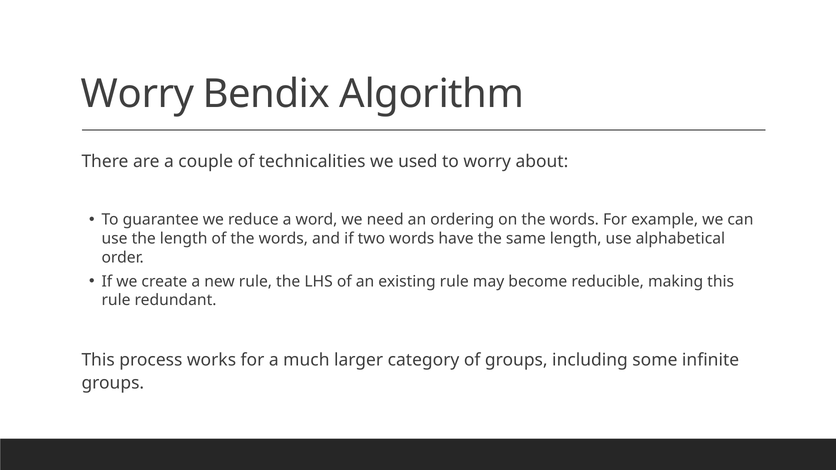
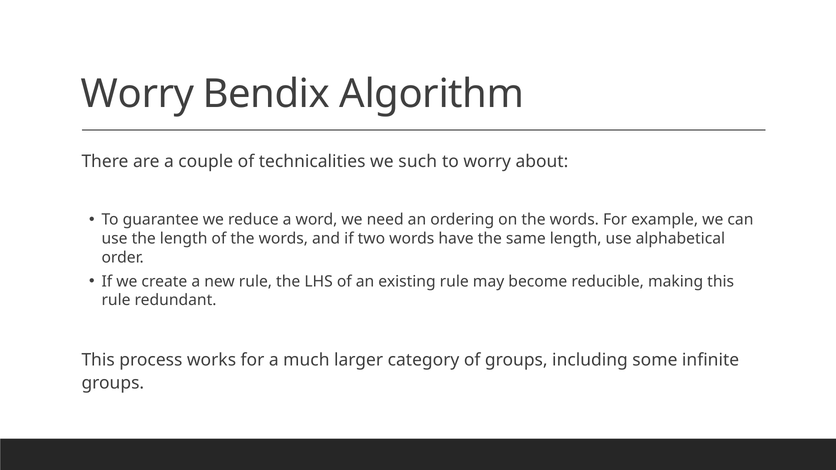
used: used -> such (418, 161)
